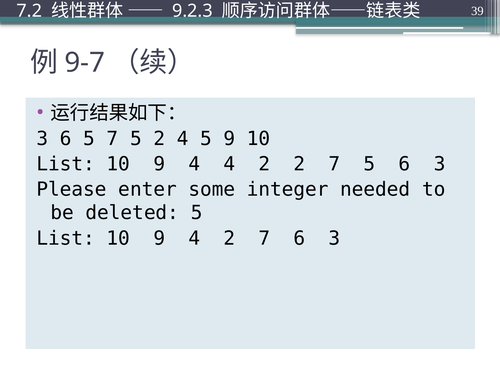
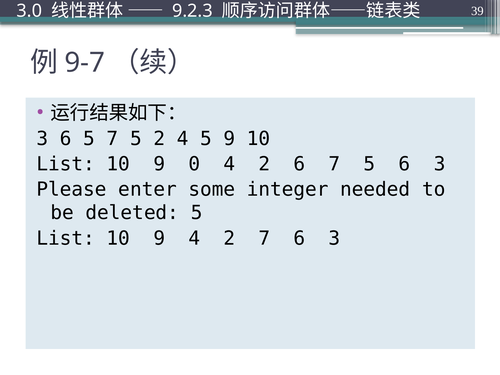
7.2: 7.2 -> 3.0 (29, 11)
4: 4 -> 0 (194, 164)
2 2: 2 -> 6 (299, 164)
